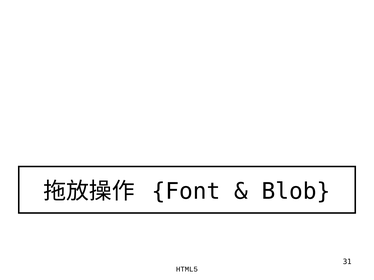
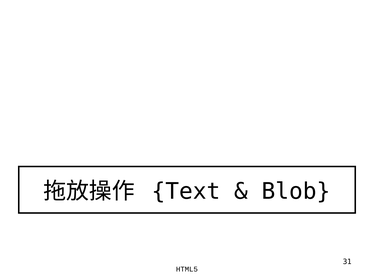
Font: Font -> Text (186, 192)
